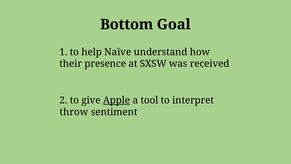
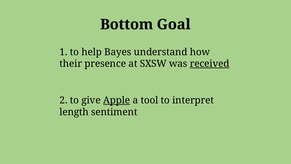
Naïve: Naïve -> Bayes (118, 52)
received underline: none -> present (210, 64)
throw: throw -> length (74, 112)
